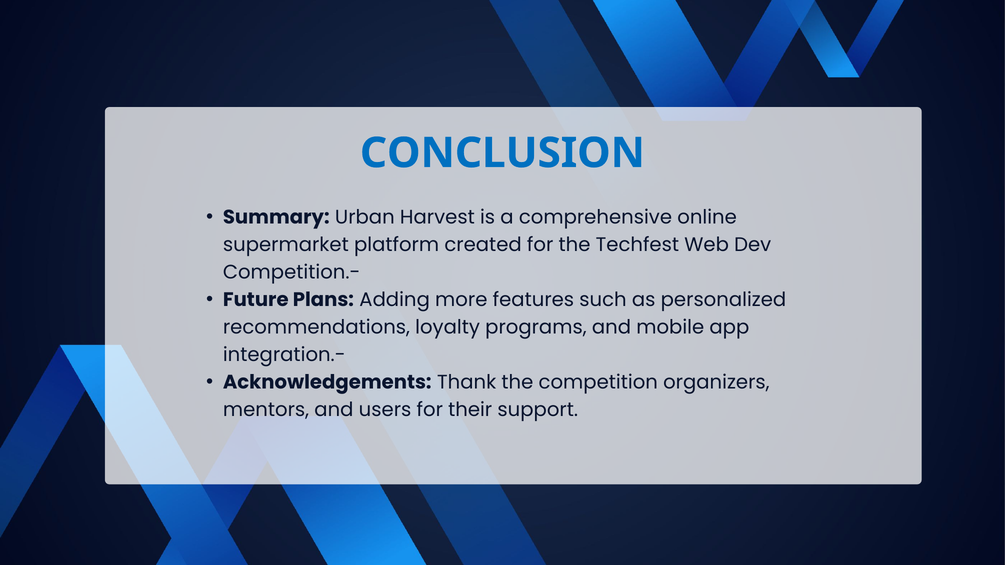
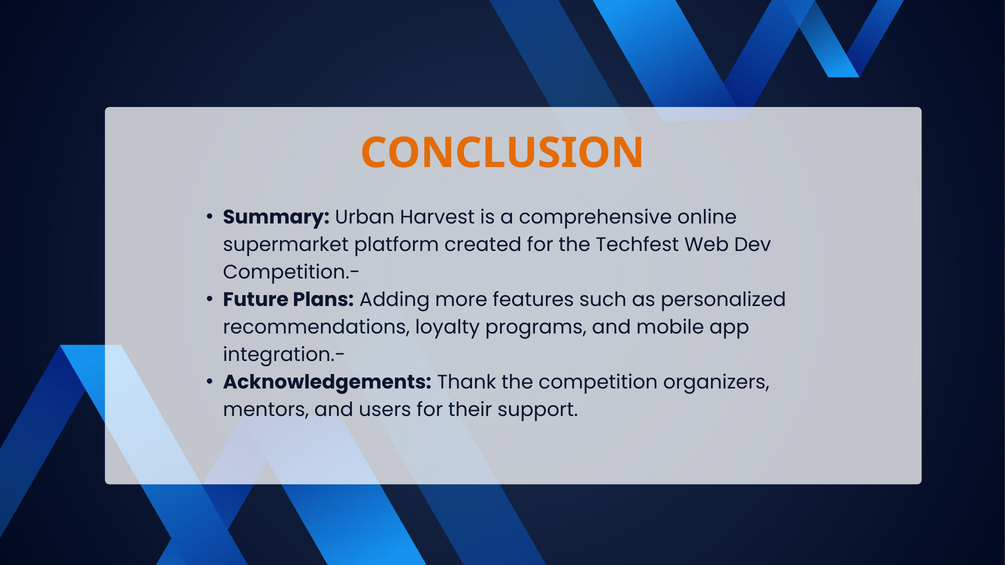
CONCLUSION colour: blue -> orange (502, 153)
